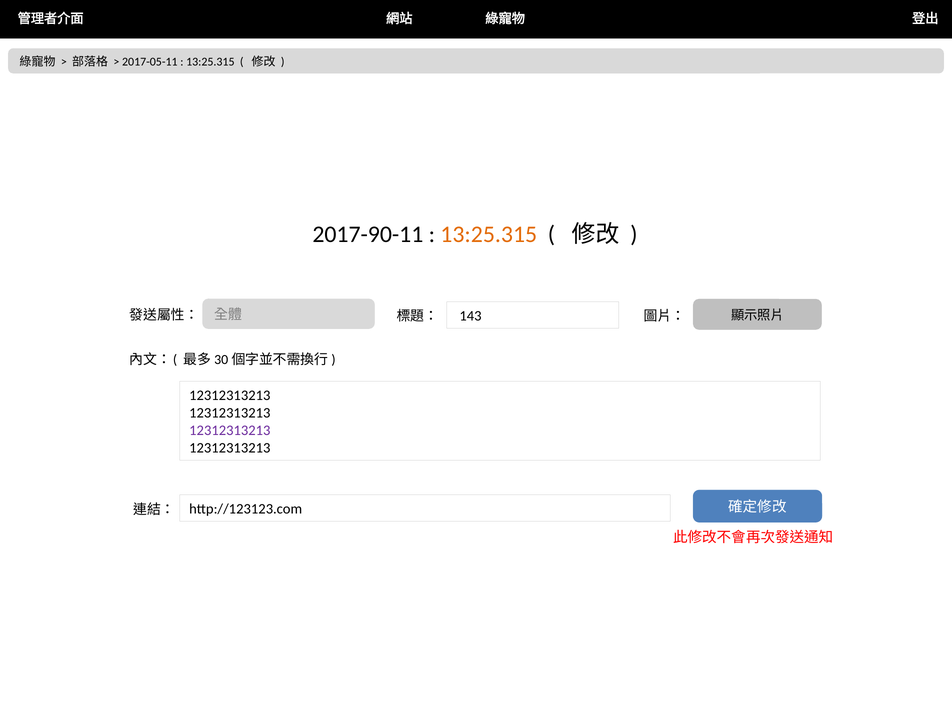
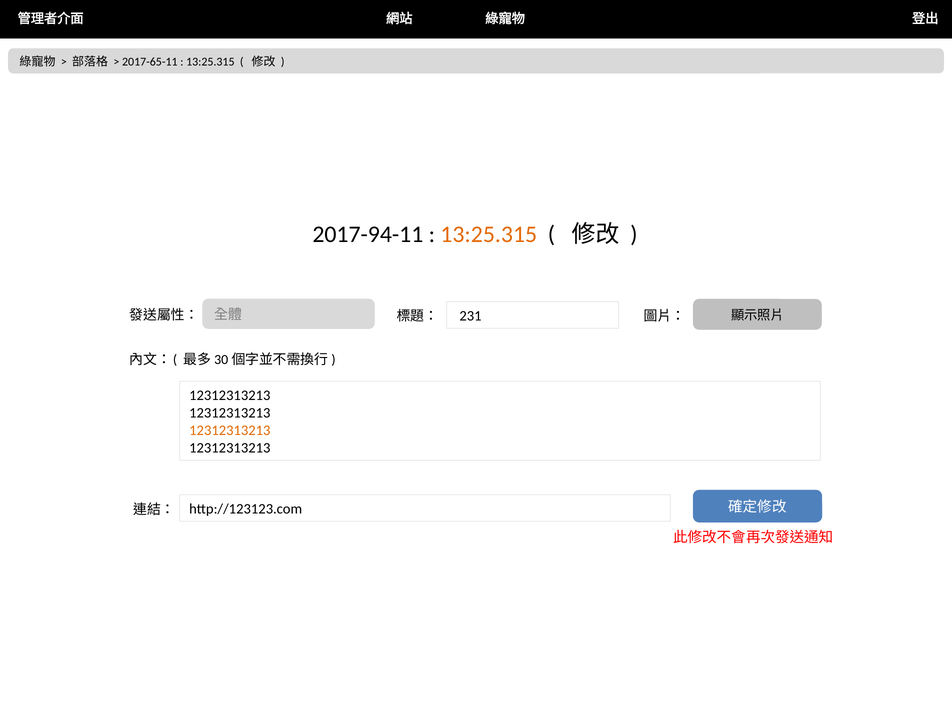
2017-05-11: 2017-05-11 -> 2017-65-11 (150, 62)
2017-90-11: 2017-90-11 -> 2017-94-11 (368, 234)
143: 143 -> 231 (471, 316)
12312313213 colour: purple -> orange (230, 430)
